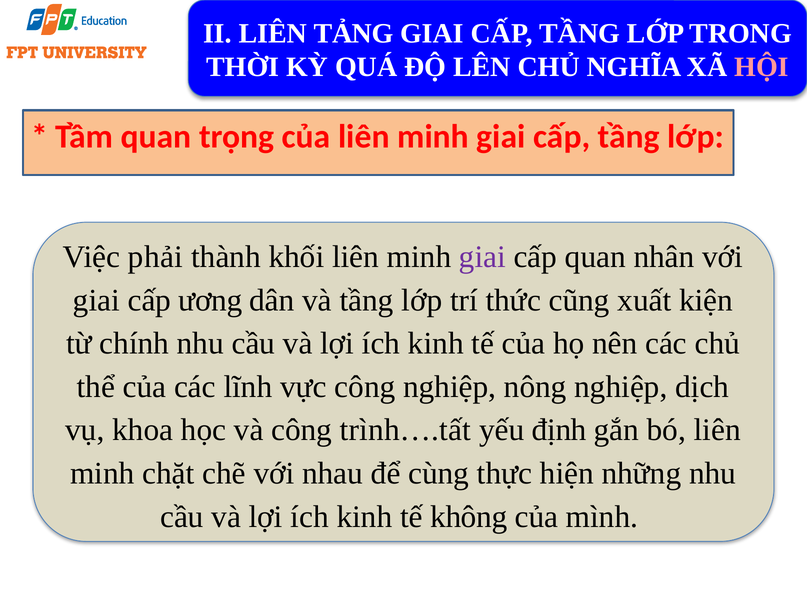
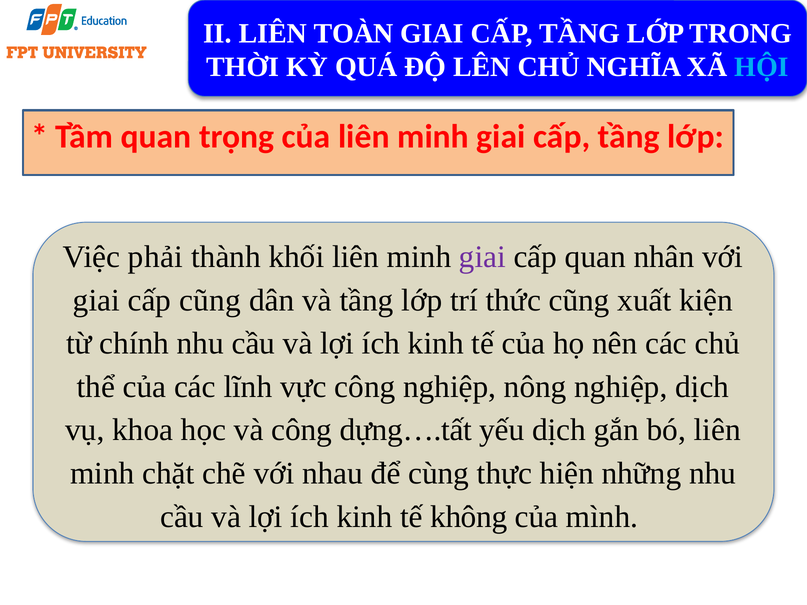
TẢNG: TẢNG -> TOÀN (354, 33)
HỘI colour: pink -> light blue (762, 67)
cấp ương: ương -> cũng (210, 300)
trình….tất: trình….tất -> dựng….tất (406, 430)
yếu định: định -> dịch (559, 430)
